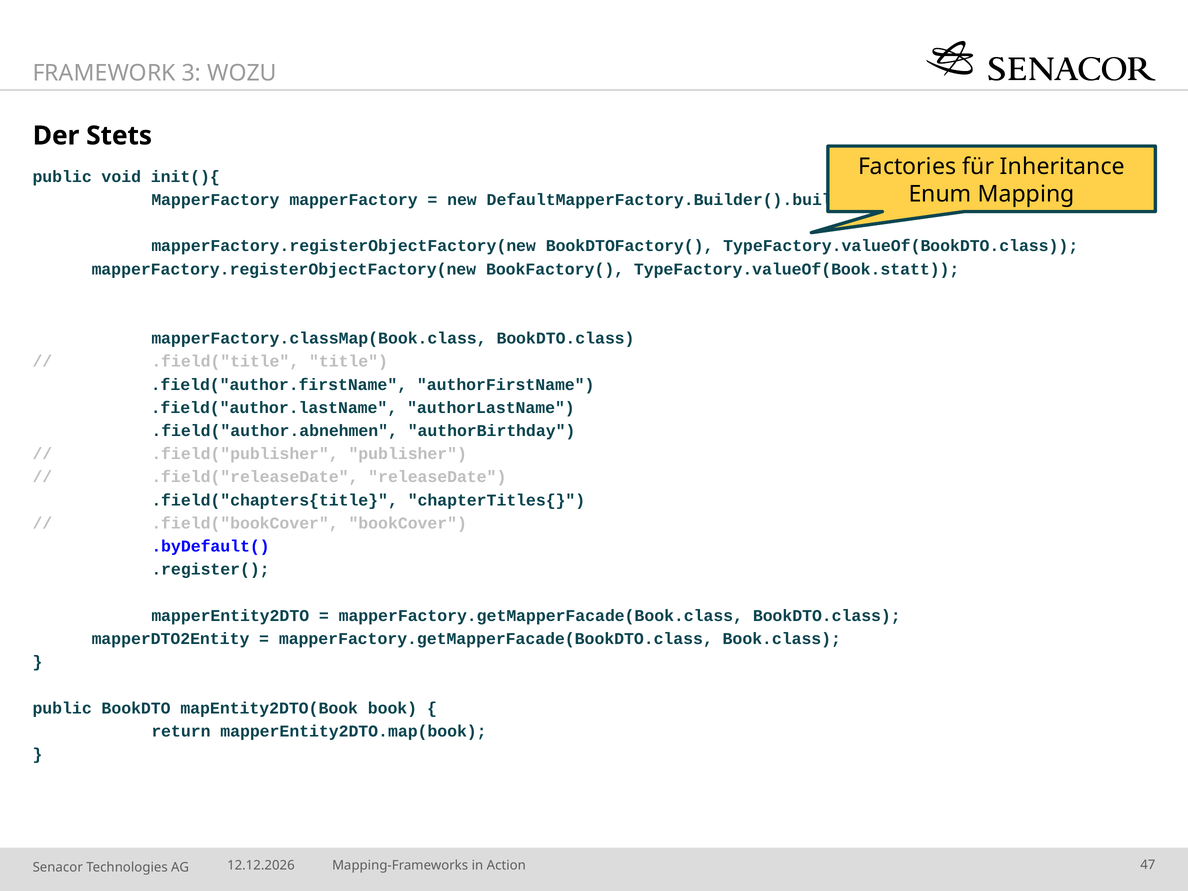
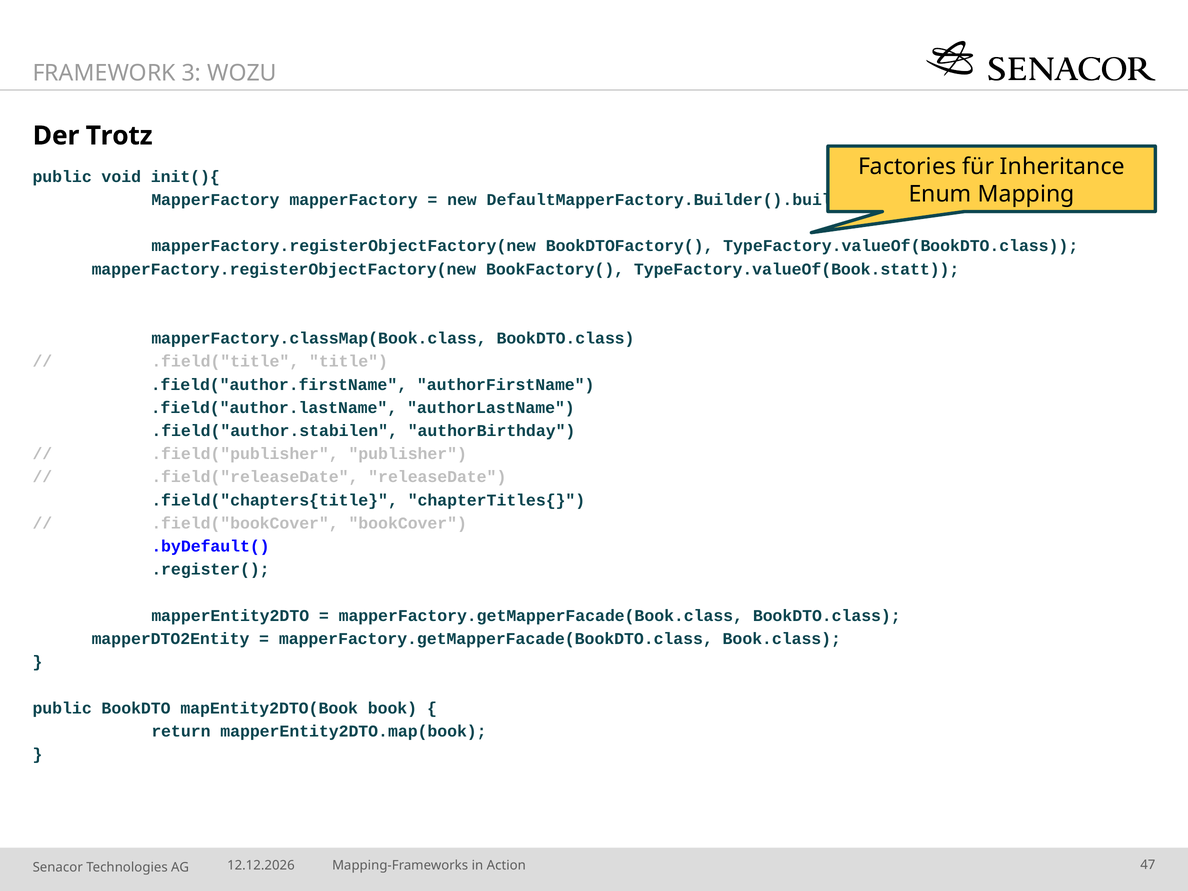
Stets: Stets -> Trotz (119, 136)
.field("author.abnehmen: .field("author.abnehmen -> .field("author.stabilen (275, 431)
